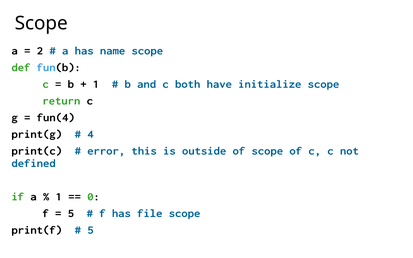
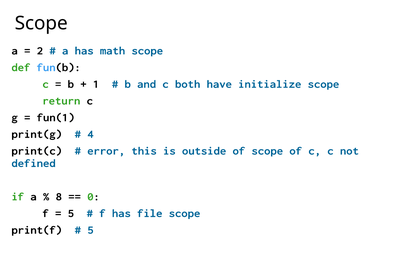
name: name -> math (113, 51)
fun(4: fun(4 -> fun(1 (56, 117)
1: 1 -> 8 (59, 197)
